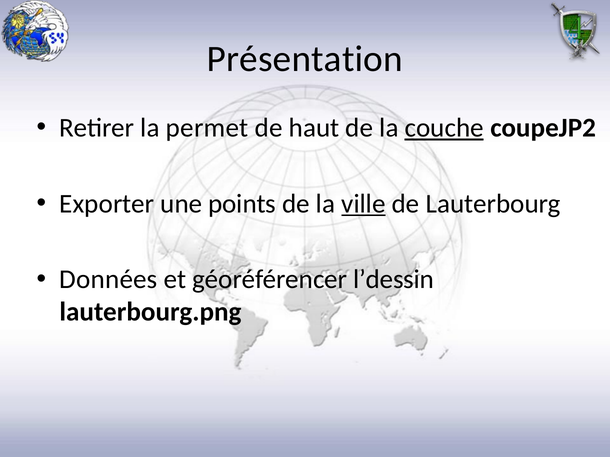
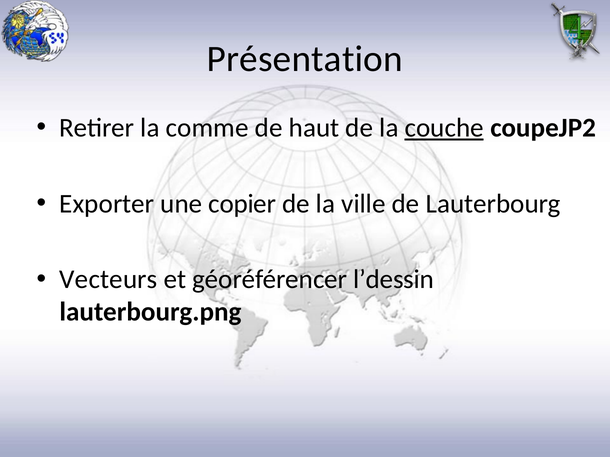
permet: permet -> comme (207, 128)
points: points -> copier (242, 204)
ville underline: present -> none (363, 204)
Données: Données -> Vecteurs (109, 280)
